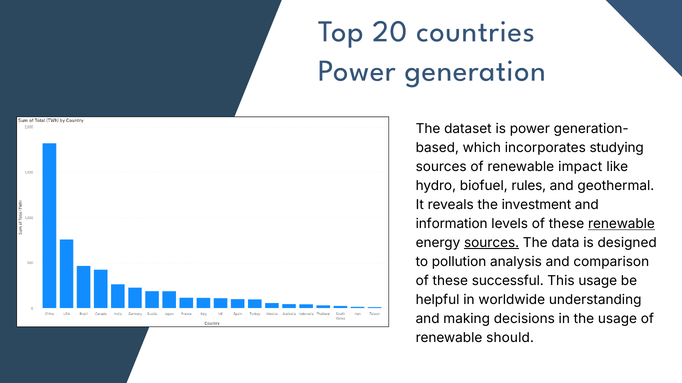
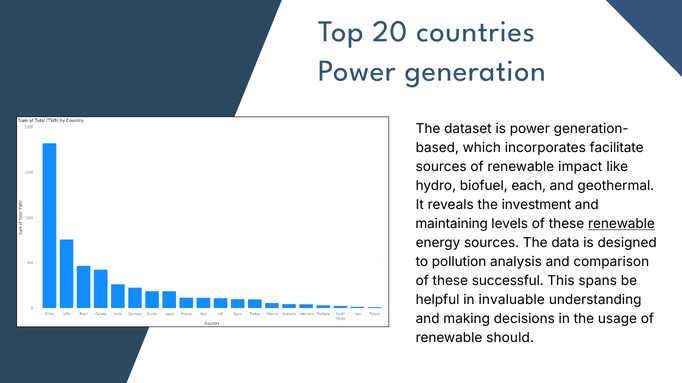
studying: studying -> facilitate (617, 148)
rules: rules -> each (529, 186)
information: information -> maintaining (452, 224)
sources underline: present -> none (492, 243)
This usage: usage -> spans (598, 281)
worldwide: worldwide -> invaluable (512, 300)
